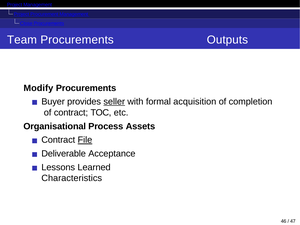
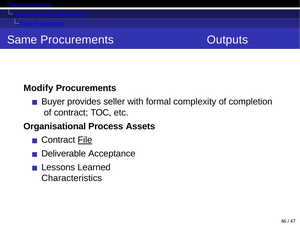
Team: Team -> Same (22, 40)
seller underline: present -> none (114, 102)
acquisition: acquisition -> complexity (195, 102)
